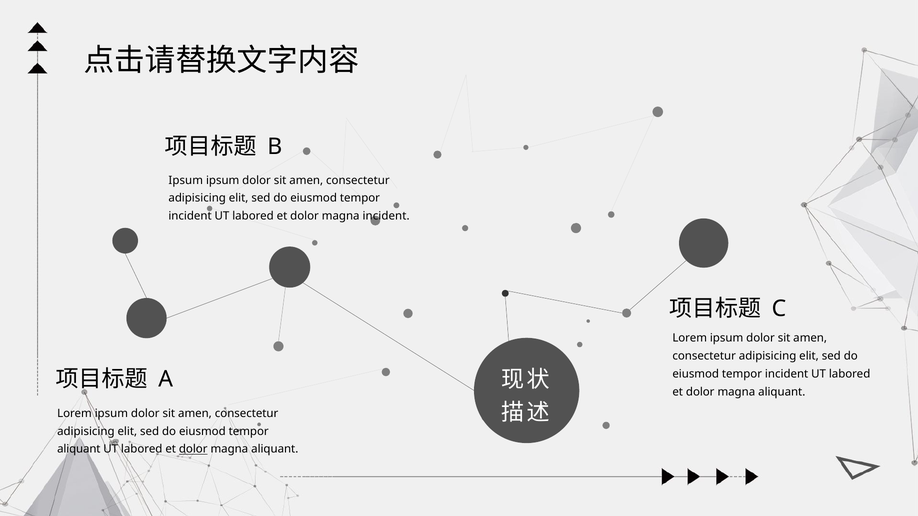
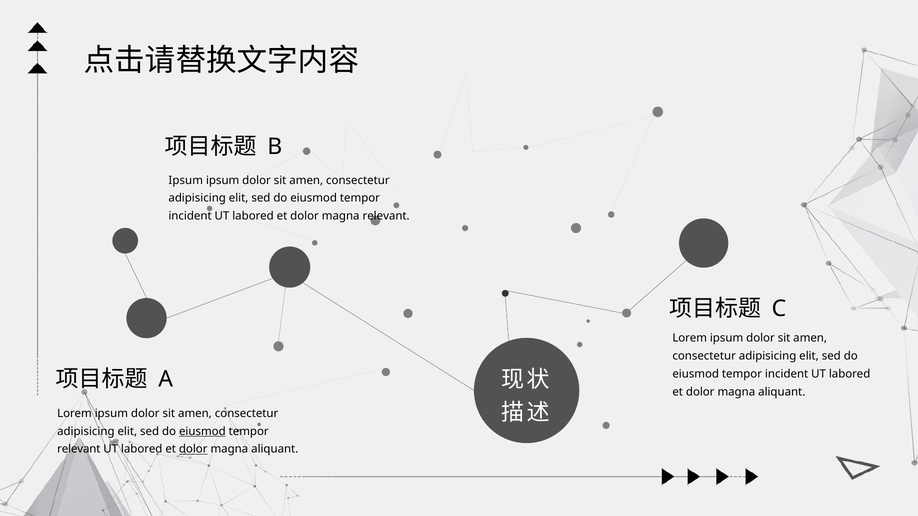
magna incident: incident -> relevant (386, 216)
eiusmod underline: none -> present (202, 432)
aliquant: aliquant -> relevant (79, 450)
